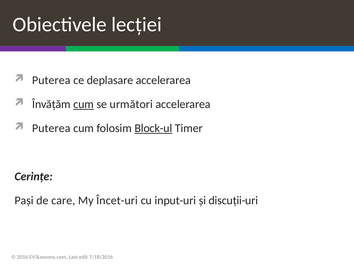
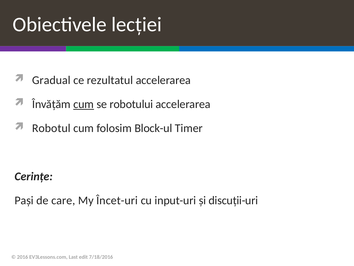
Puterea: Puterea -> Gradual (51, 80)
deplasare: deplasare -> rezultatul (110, 80)
următori: următori -> robotului (131, 104)
Puterea: Puterea -> Robotul (51, 128)
Block-ul underline: present -> none (153, 128)
